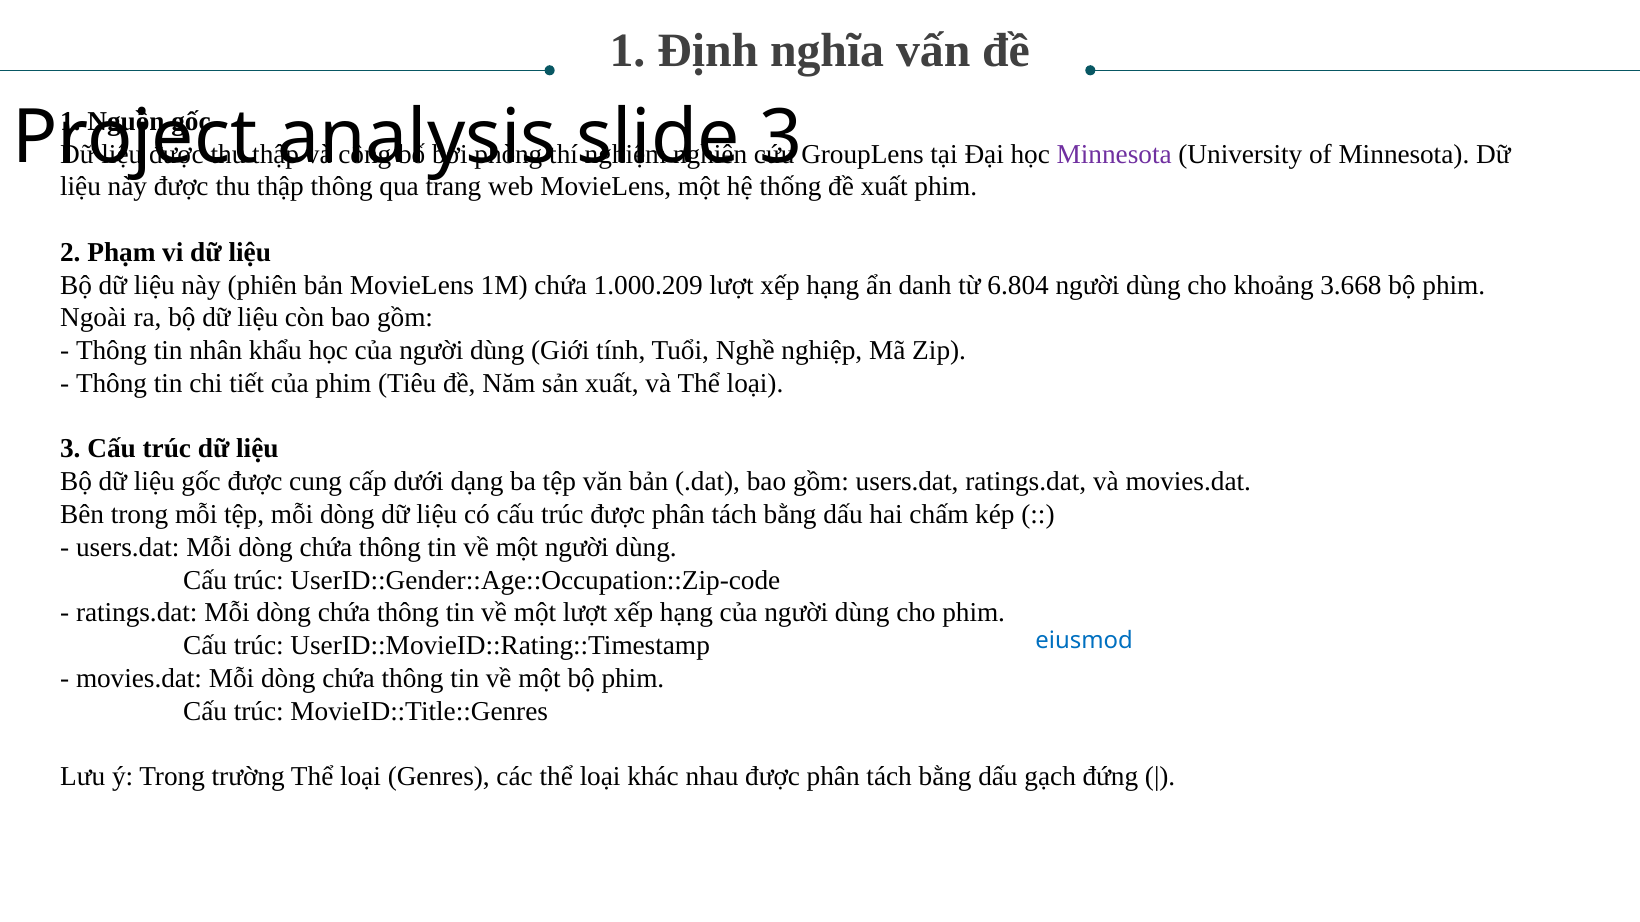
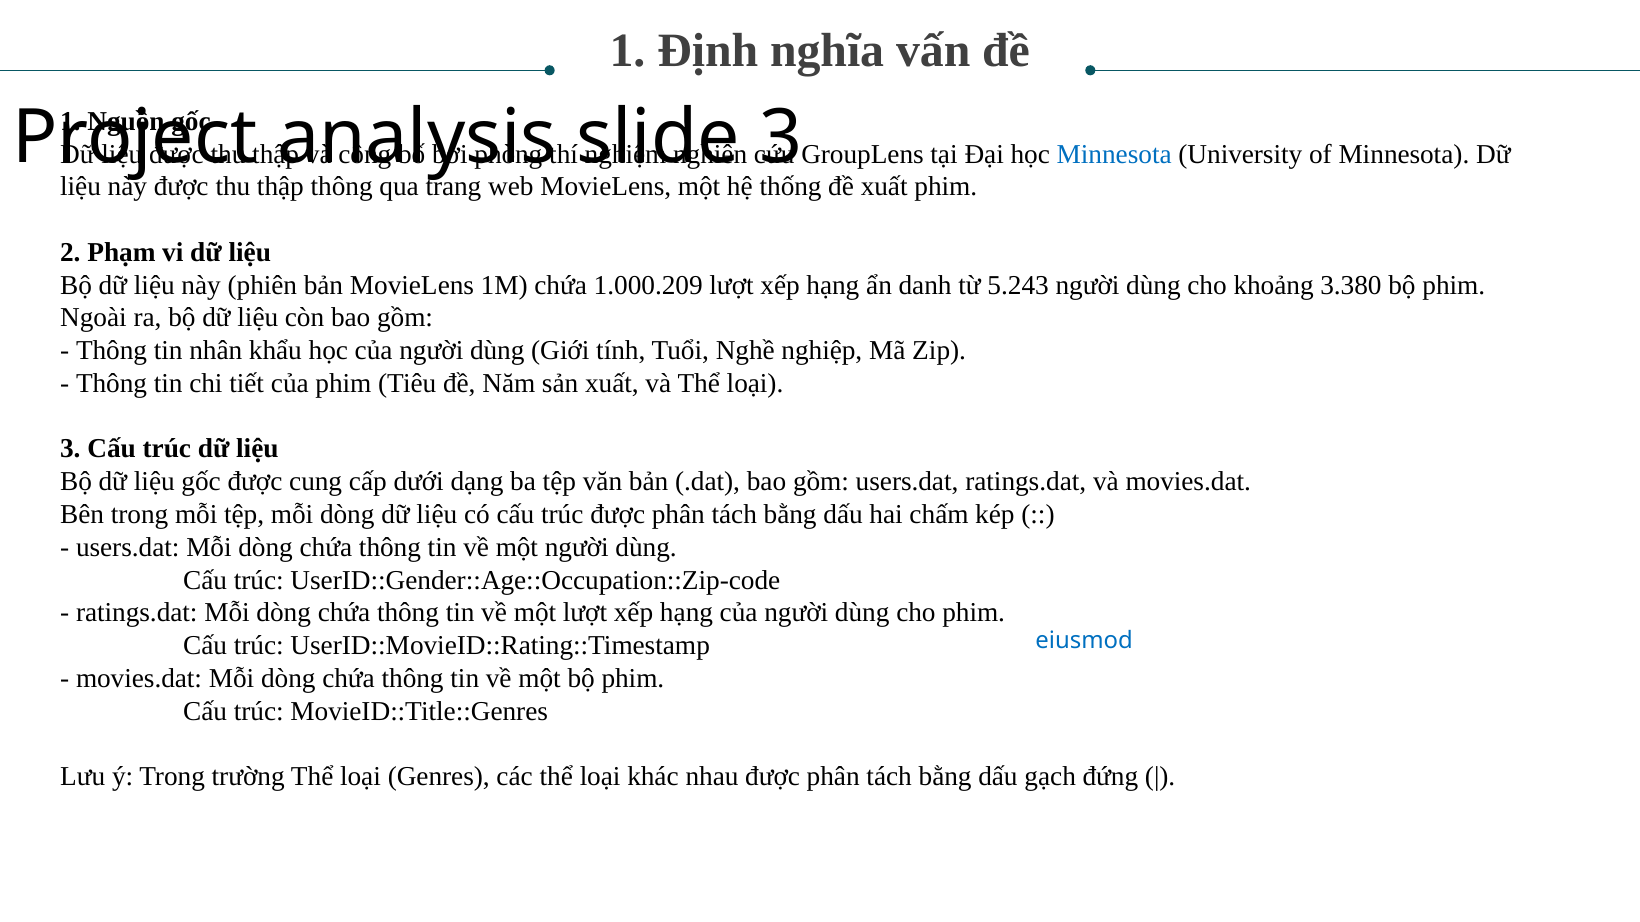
Minnesota colour: purple -> blue (1114, 154)
6.804: 6.804 -> 5.243 (1018, 285)
3.668: 3.668 -> 3.380 (1351, 285)
